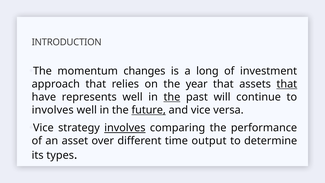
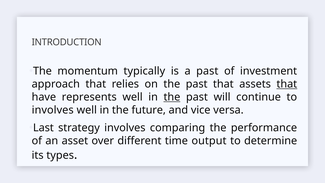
changes: changes -> typically (144, 71)
a long: long -> past (207, 71)
on the year: year -> past (197, 84)
future underline: present -> none (149, 110)
Vice: Vice -> Last (43, 128)
involves underline: present -> none (125, 128)
